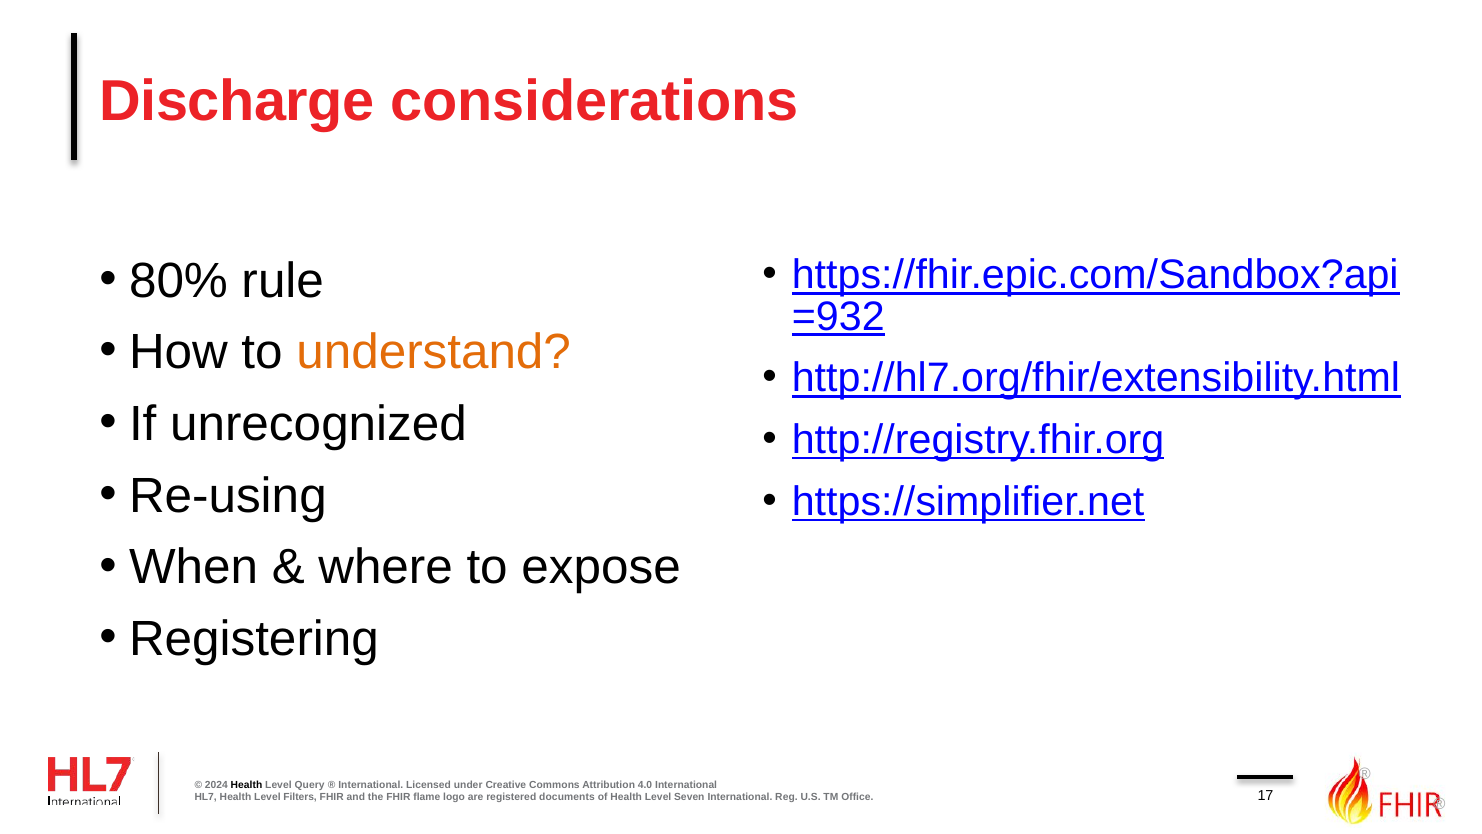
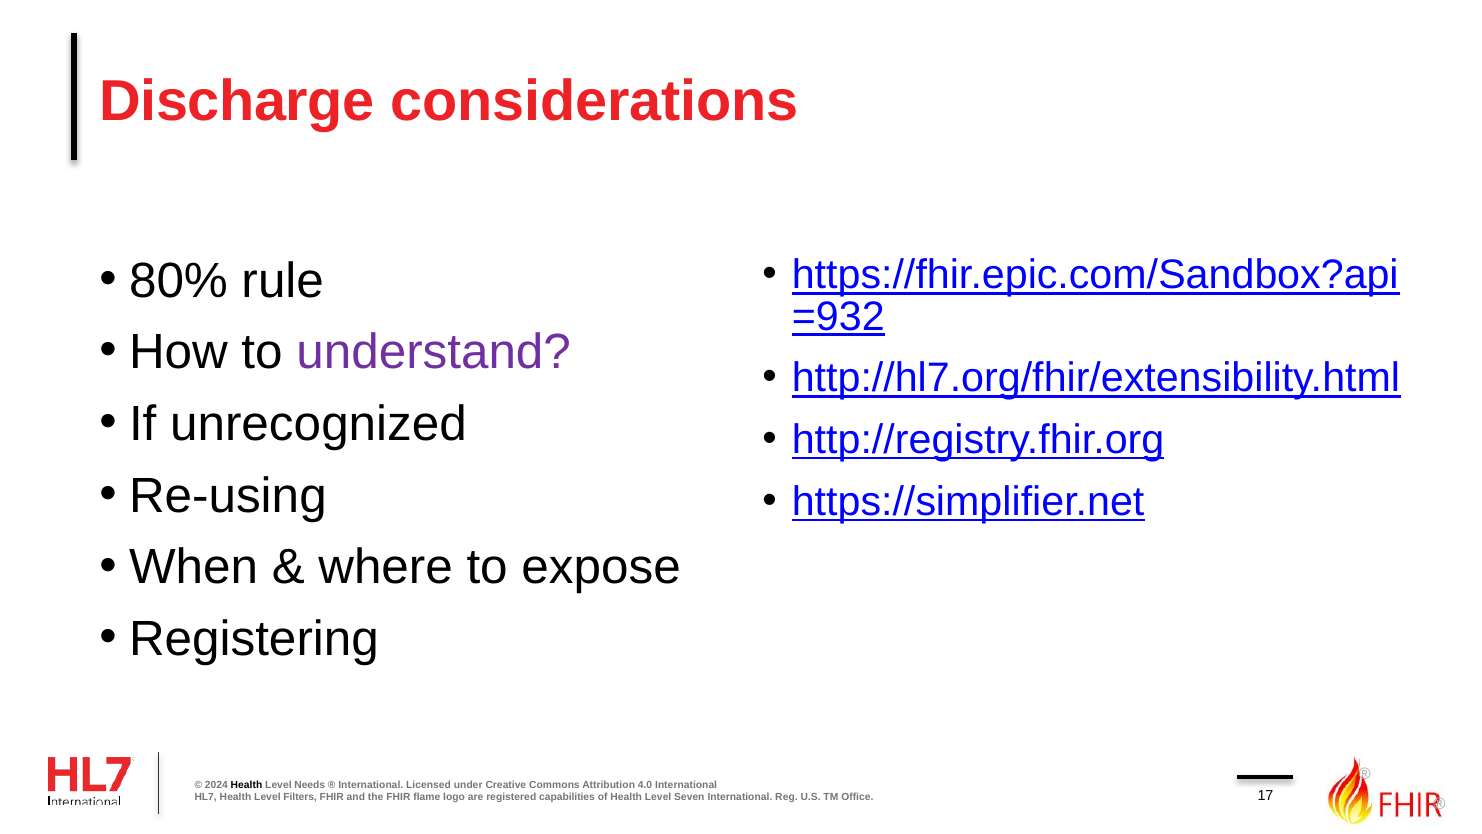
understand colour: orange -> purple (434, 352)
Query: Query -> Needs (310, 785)
documents: documents -> capabilities (567, 797)
